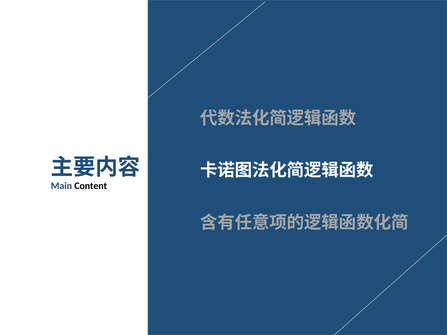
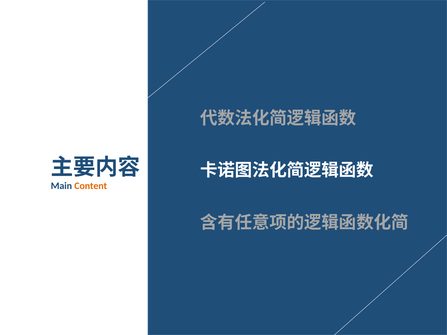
Content colour: black -> orange (91, 186)
